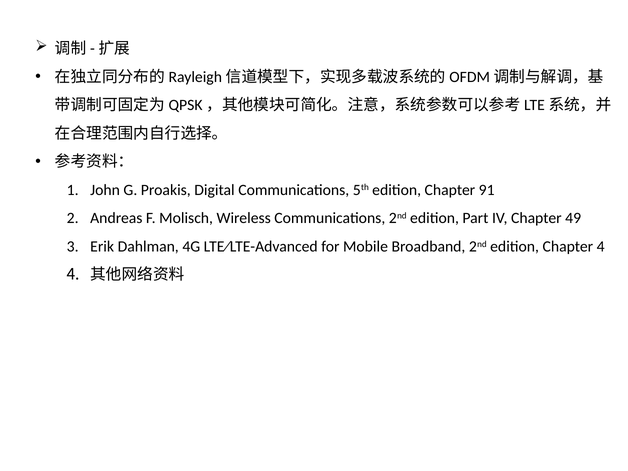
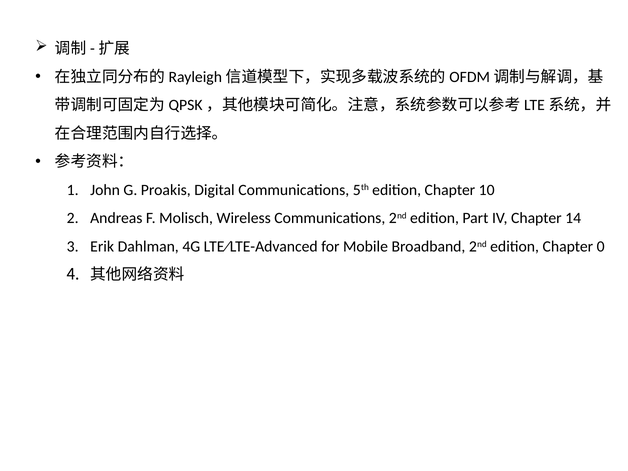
91: 91 -> 10 (487, 190)
49: 49 -> 14 (573, 218)
Chapter 4: 4 -> 0 (601, 247)
